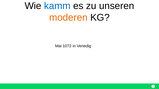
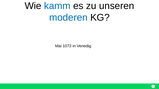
moderen colour: orange -> blue (68, 18)
